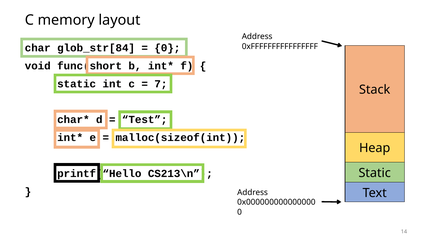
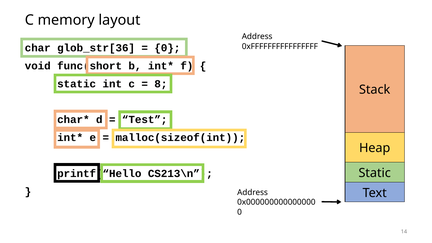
glob_str[84: glob_str[84 -> glob_str[36 (96, 48)
7: 7 -> 8 (161, 84)
